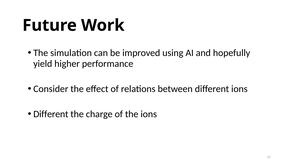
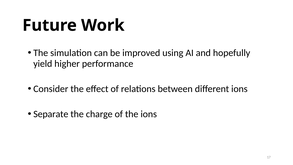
Different: Different -> Separate (51, 114)
